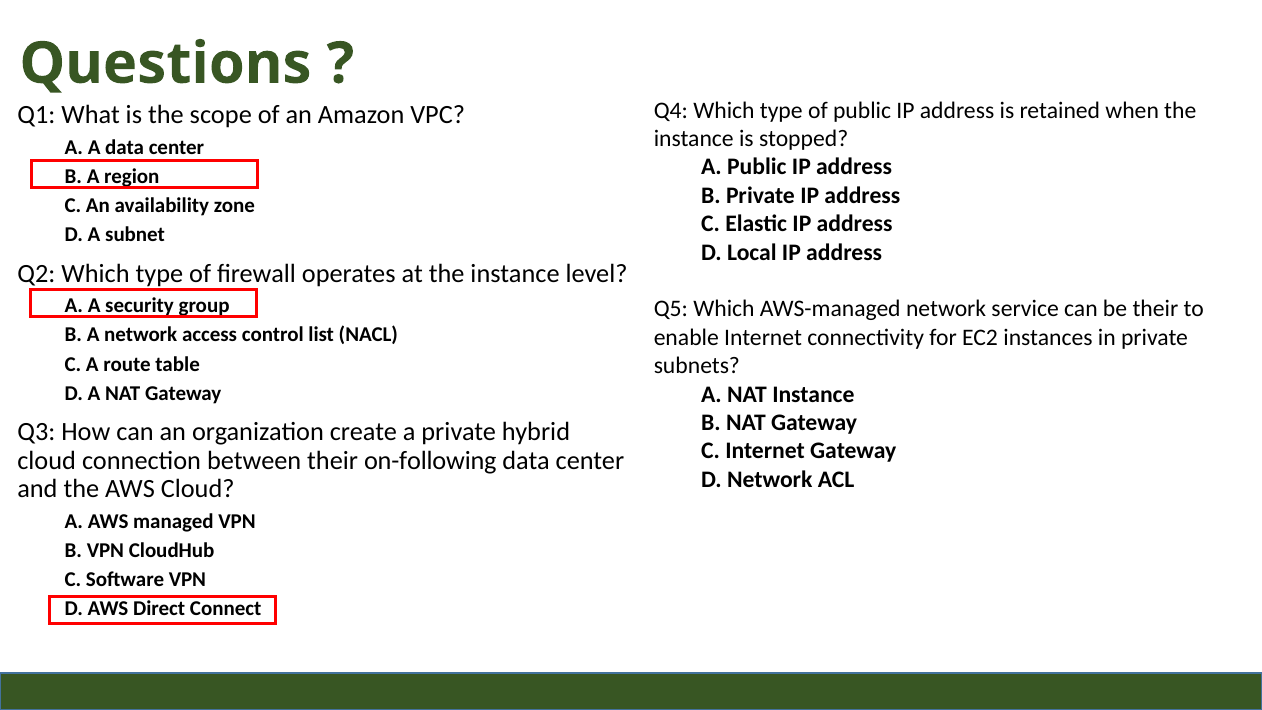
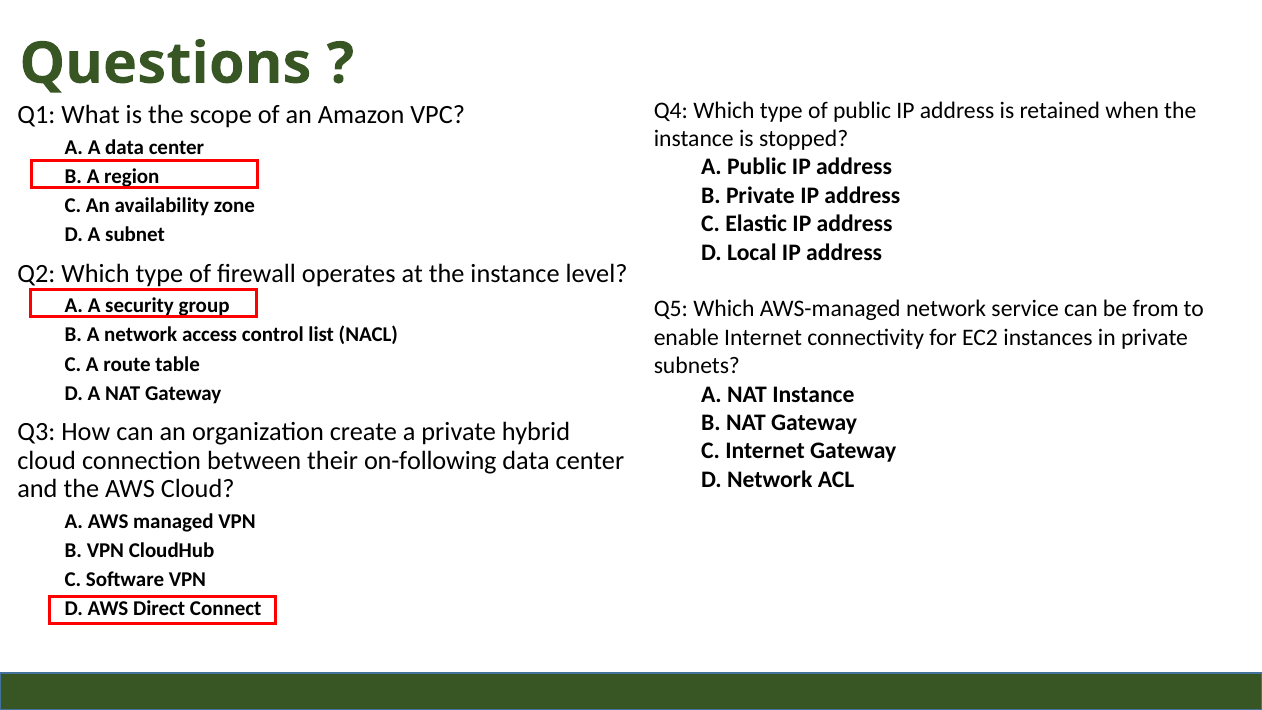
be their: their -> from (1156, 309)
